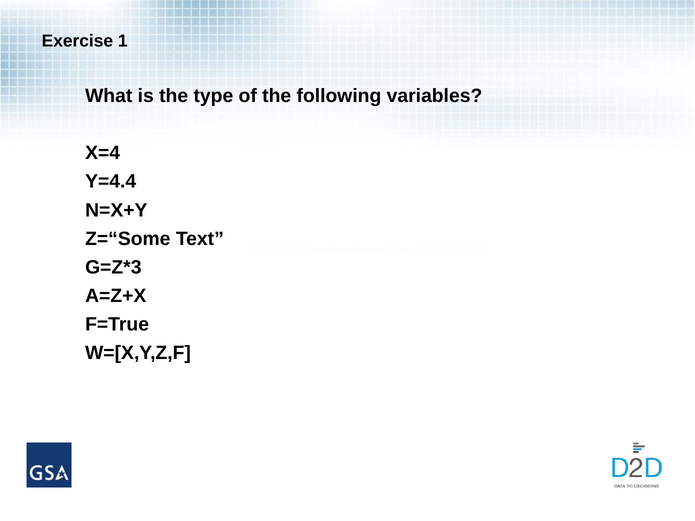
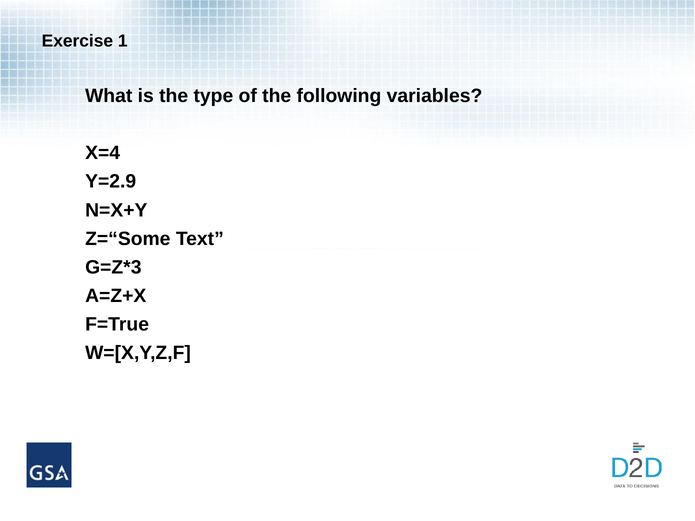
Y=4.4: Y=4.4 -> Y=2.9 (111, 182)
